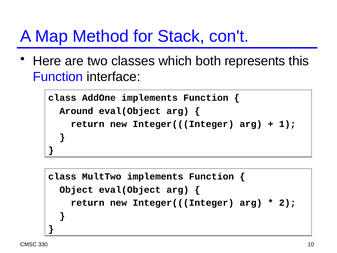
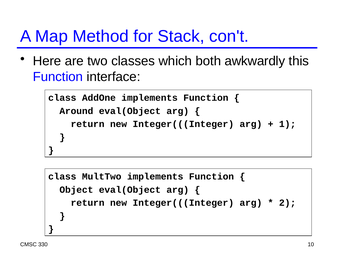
represents: represents -> awkwardly (255, 61)
